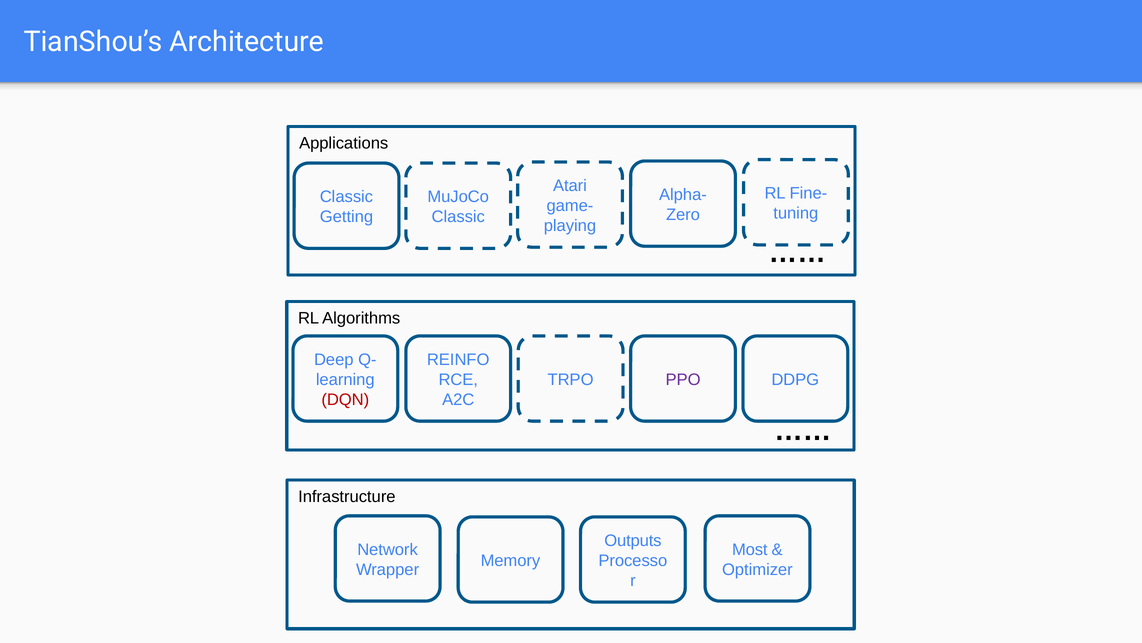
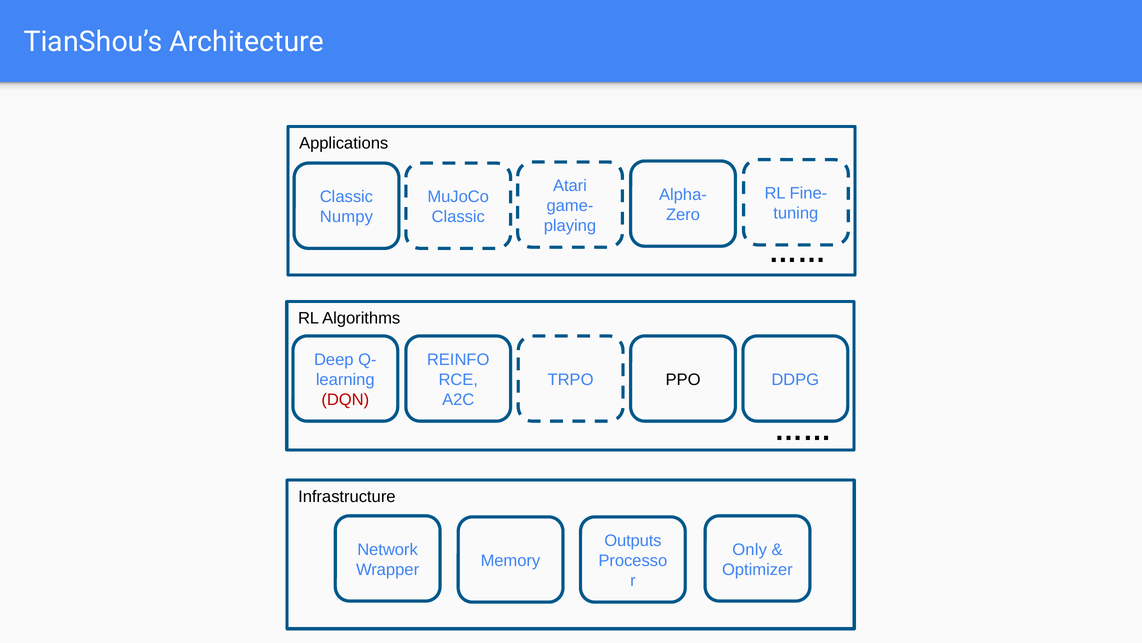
Getting: Getting -> Numpy (346, 217)
PPO colour: purple -> black (683, 379)
Most: Most -> Only (750, 549)
